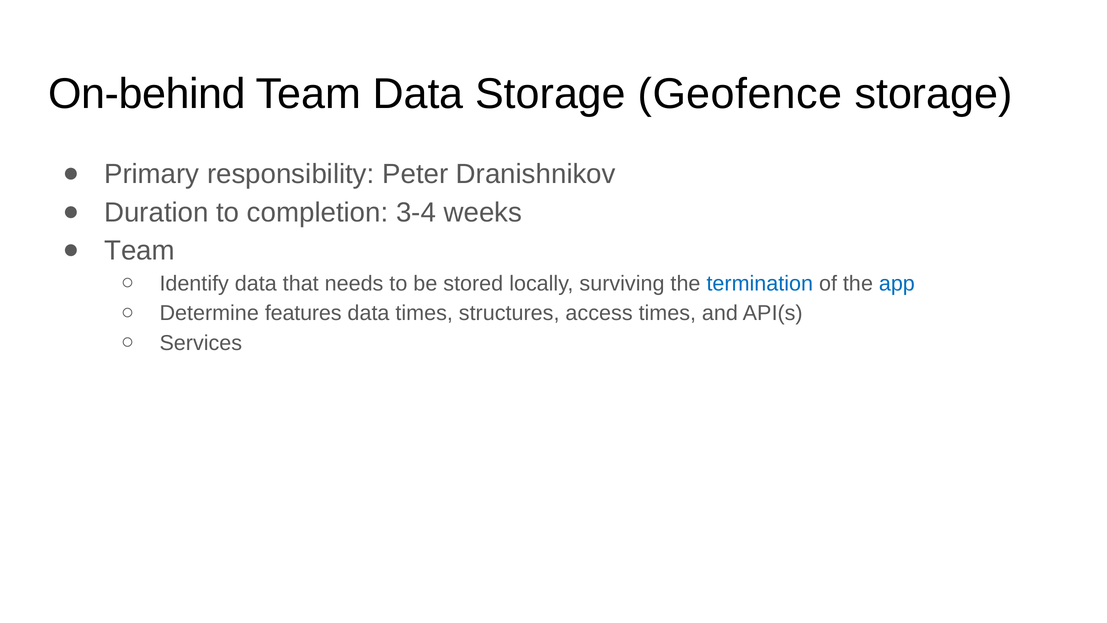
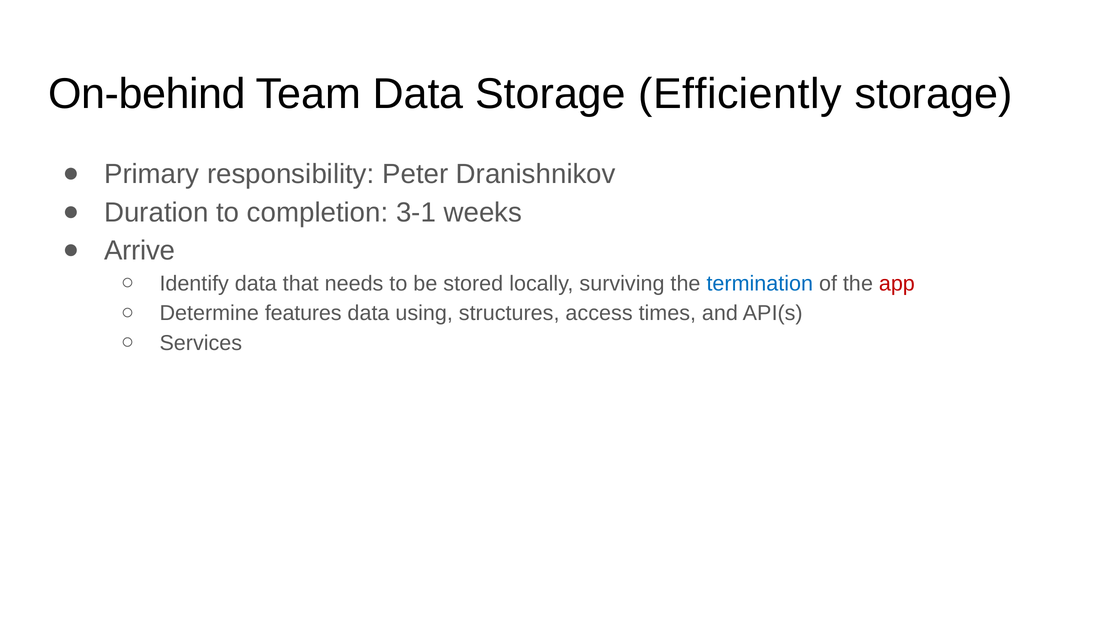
Geofence: Geofence -> Efficiently (740, 94)
3-4: 3-4 -> 3-1 (416, 212)
Team: Team -> Arrive (140, 250)
app colour: blue -> red (897, 283)
data times: times -> using (424, 313)
